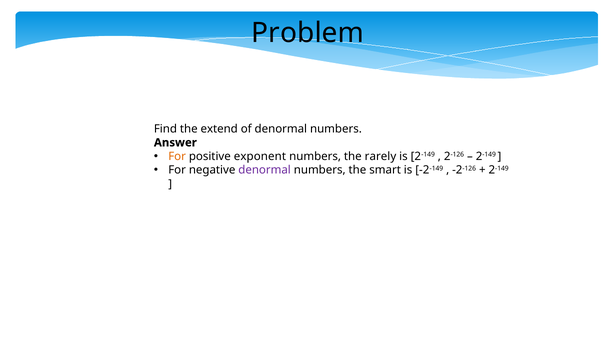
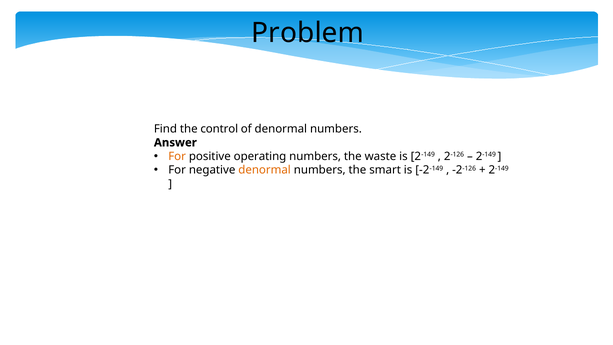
extend: extend -> control (219, 129)
exponent: exponent -> operating (260, 156)
rarely: rarely -> waste (381, 156)
denormal colour: purple -> orange (265, 170)
